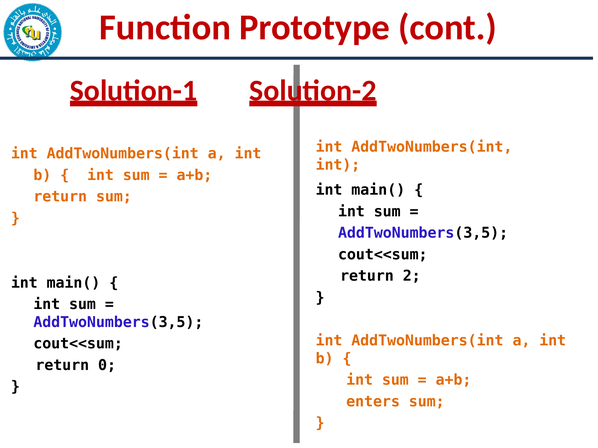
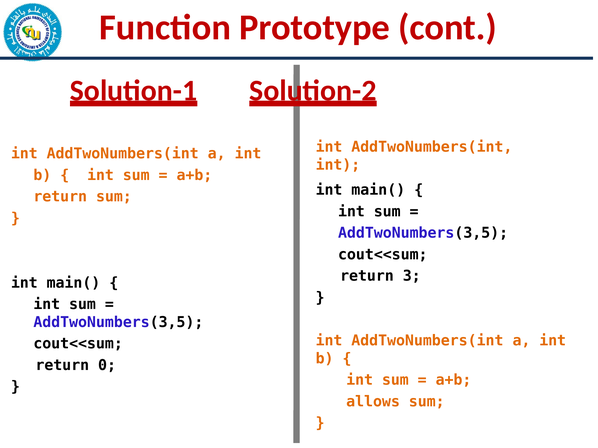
2: 2 -> 3 (412, 276)
enters: enters -> allows (373, 402)
